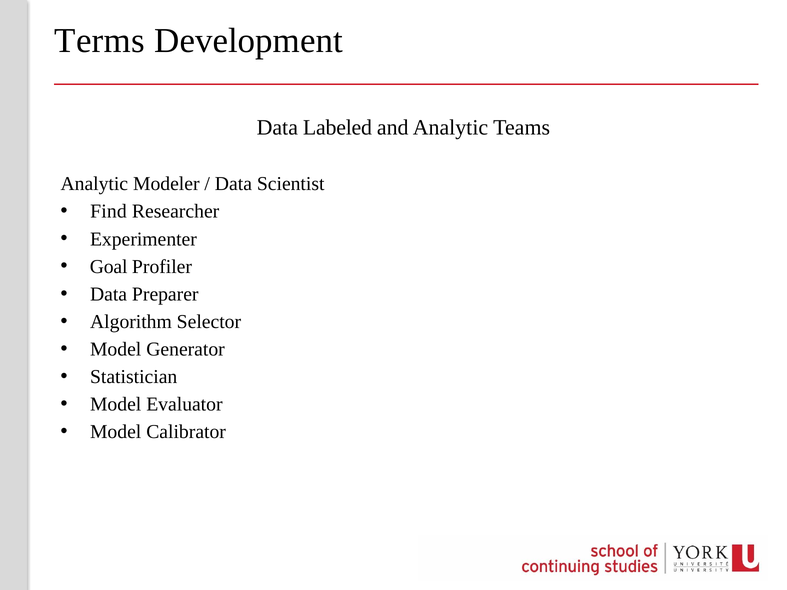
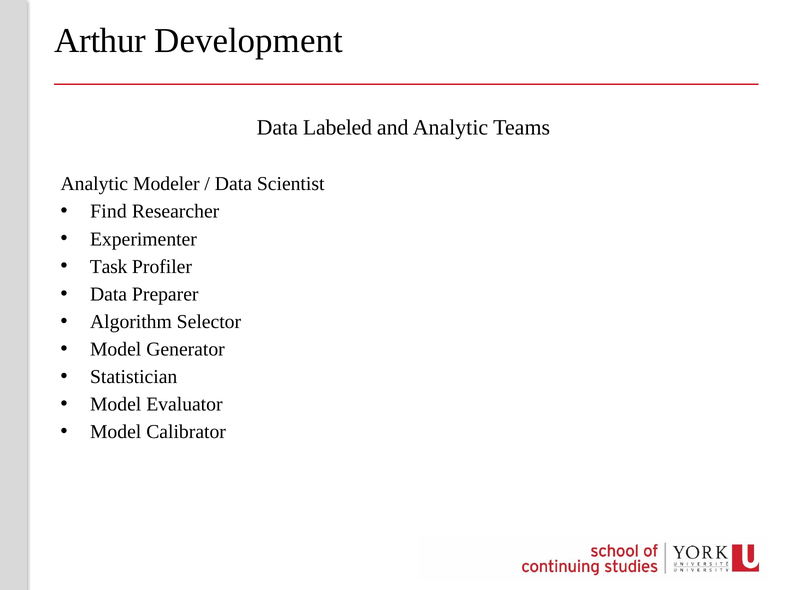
Terms: Terms -> Arthur (100, 41)
Goal: Goal -> Task (109, 267)
